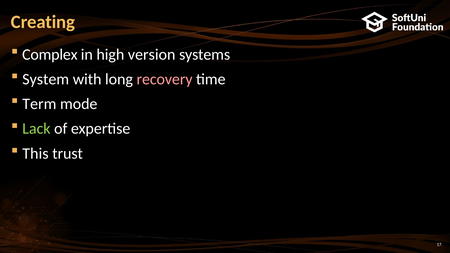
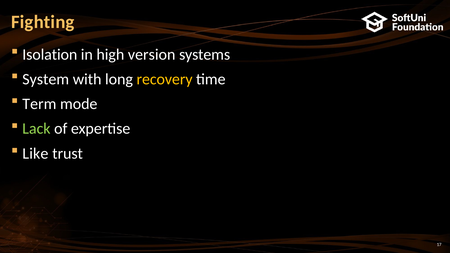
Creating: Creating -> Fighting (43, 22)
Complex: Complex -> Isolation (50, 55)
recovery colour: pink -> yellow (165, 79)
This: This -> Like (35, 154)
